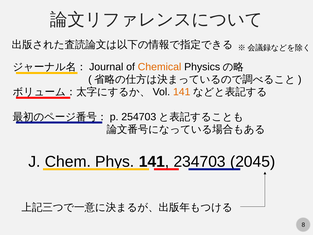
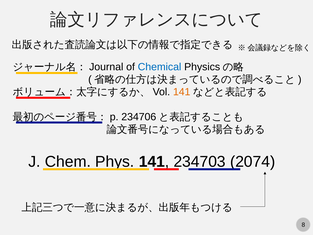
Chemical colour: orange -> blue (160, 67)
254703: 254703 -> 234706 (139, 117)
2045: 2045 -> 2074 (253, 161)
